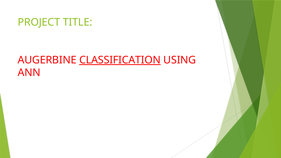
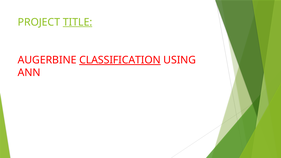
TITLE underline: none -> present (78, 22)
